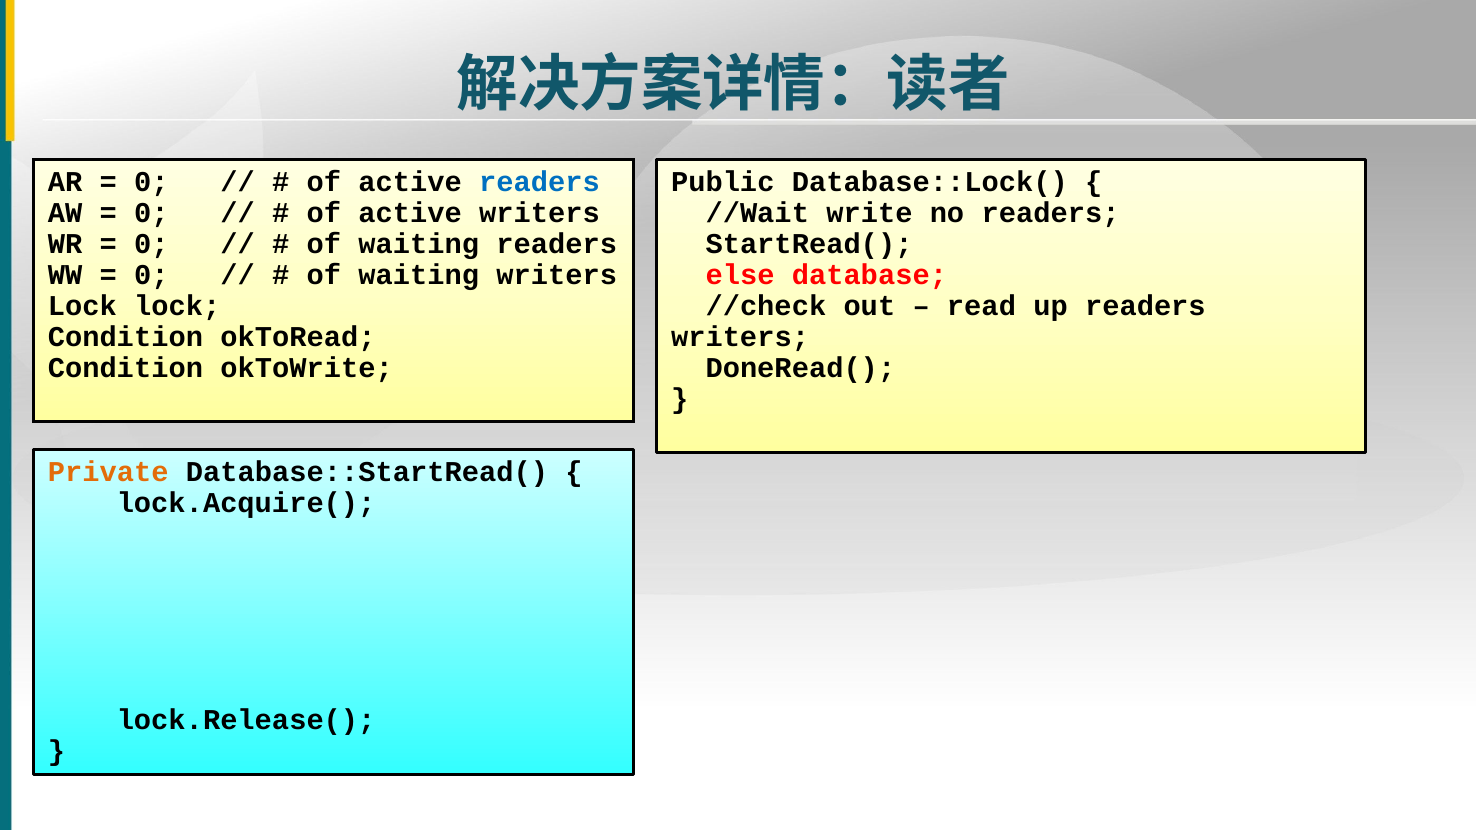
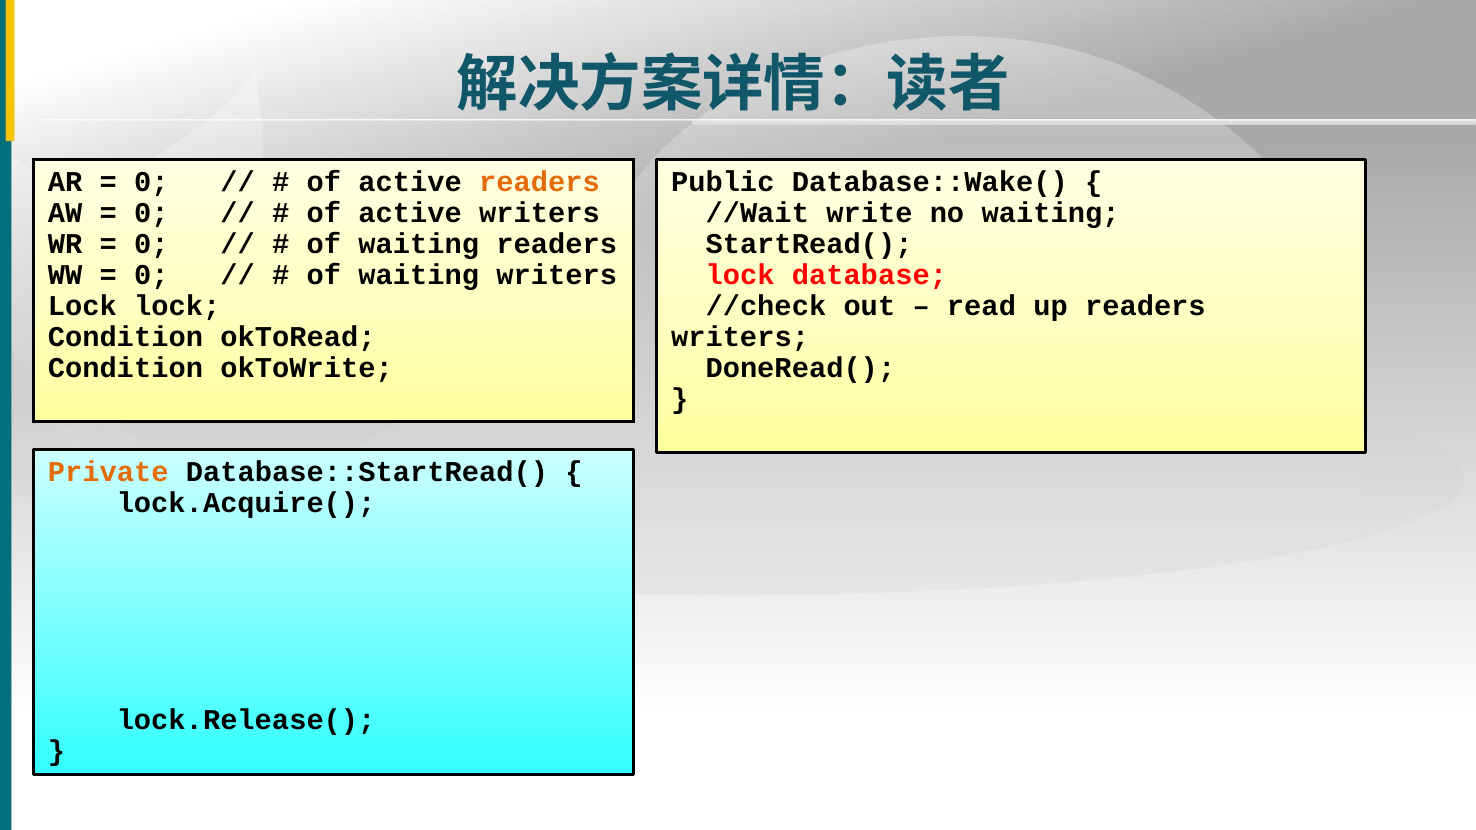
readers colour: blue -> orange (540, 182)
Database::Lock(: Database::Lock( -> Database::Wake( (930, 182)
no readers: readers -> waiting (1051, 213)
else: else -> lock (740, 275)
